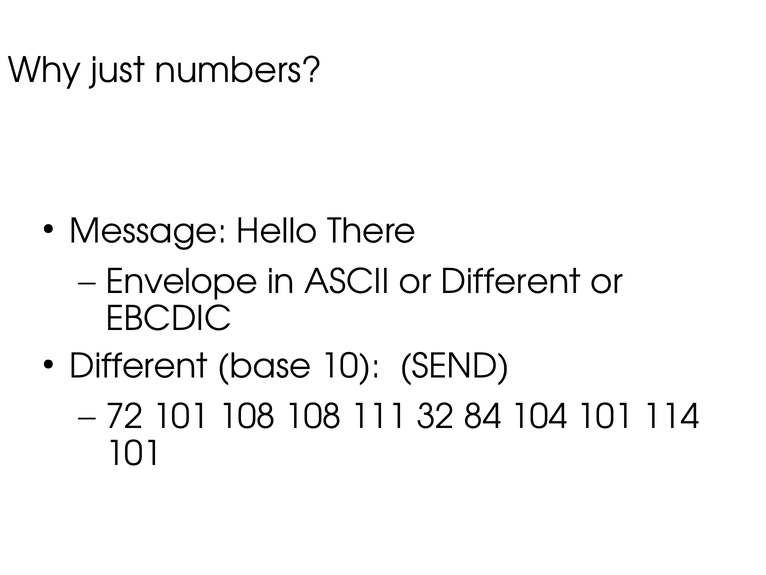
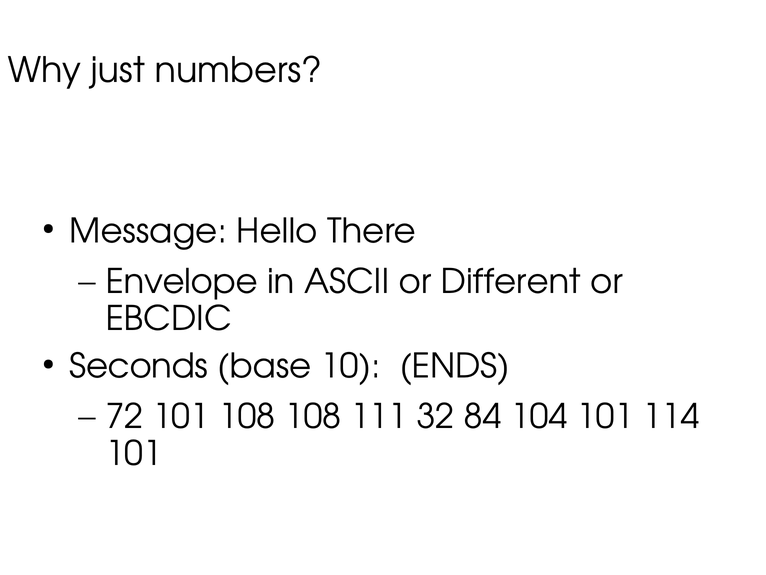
Different: Different -> Seconds (139, 366)
SEND: SEND -> ENDS (455, 366)
